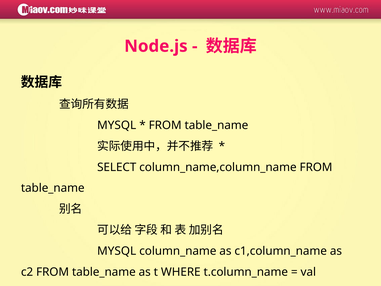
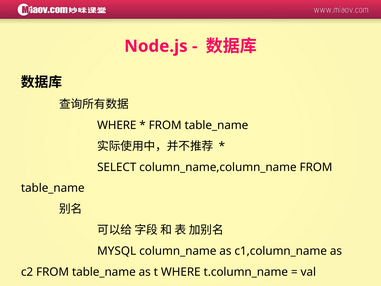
MYSQL: MYSQL -> WHERE (117, 125)
